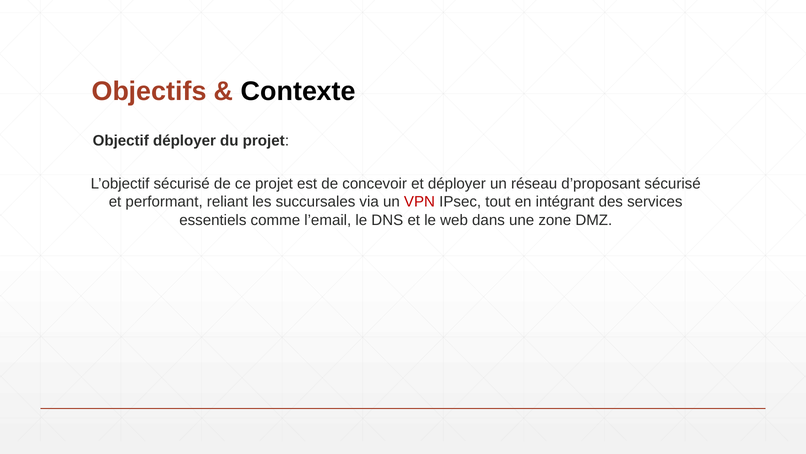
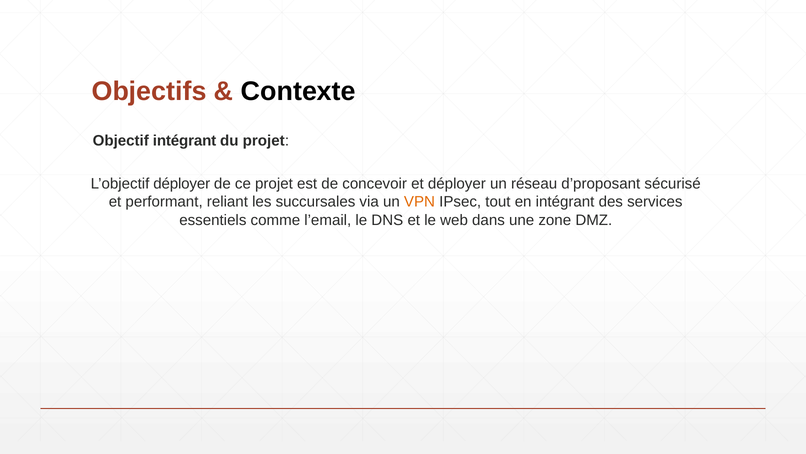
Objectif déployer: déployer -> intégrant (185, 141)
L’objectif sécurisé: sécurisé -> déployer (182, 184)
VPN colour: red -> orange (419, 202)
